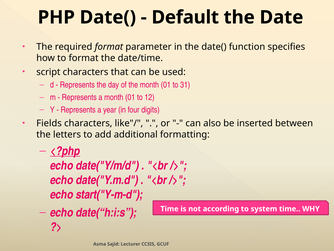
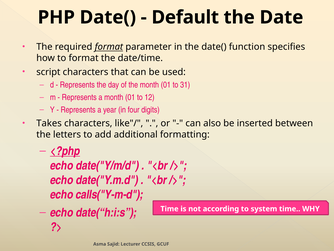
format underline: none -> present (109, 47)
Fields: Fields -> Takes (49, 123)
start("Y-m-d: start("Y-m-d -> calls("Y-m-d (109, 194)
